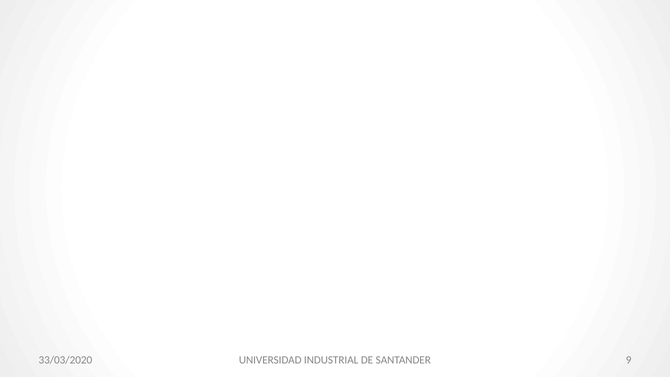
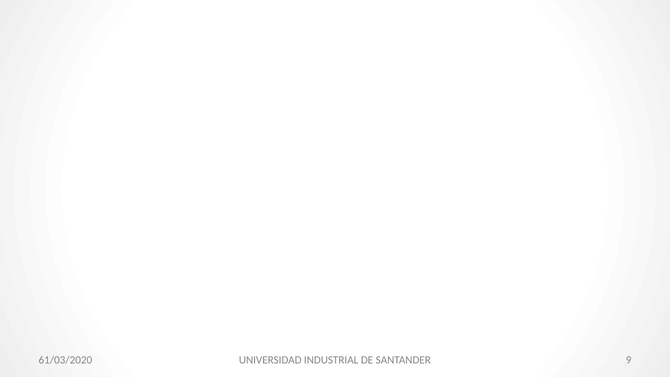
33/03/2020: 33/03/2020 -> 61/03/2020 (65, 360)
